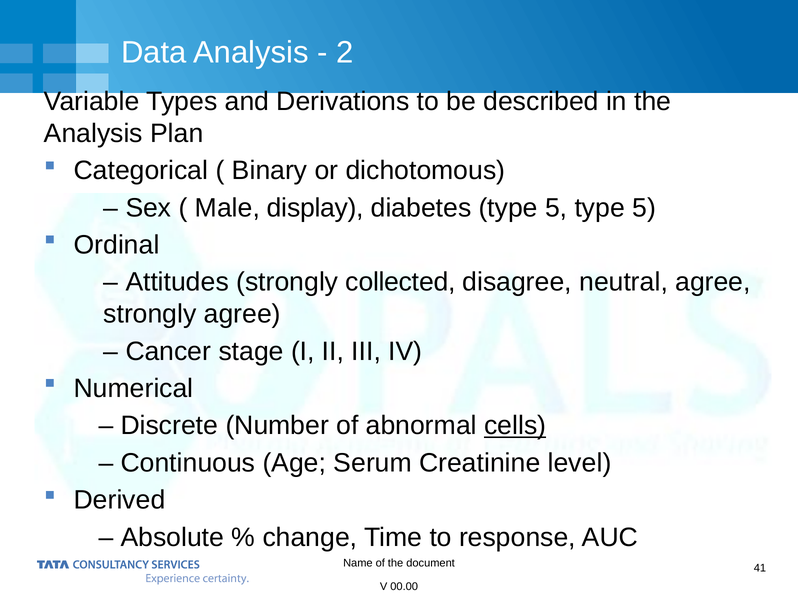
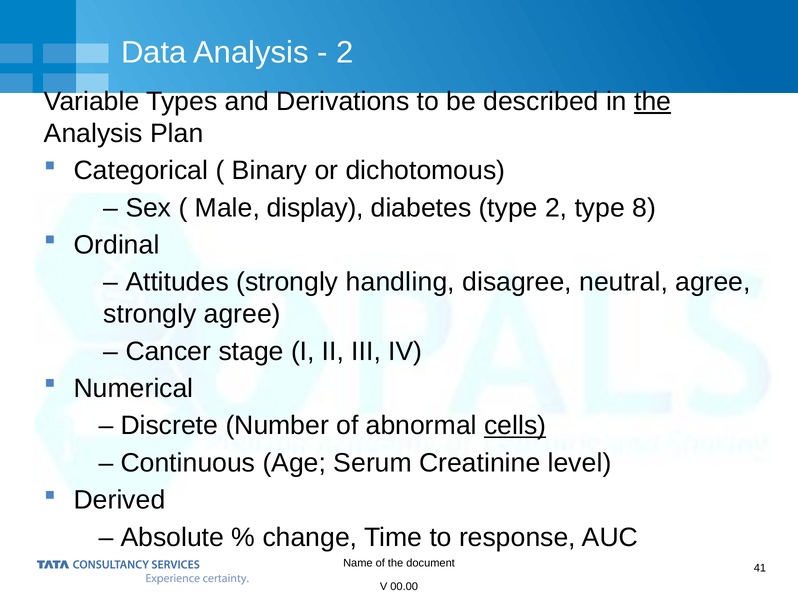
the underline: none -> present (653, 102)
diabetes type 5: 5 -> 2 (556, 208)
5: 5 -> 8 (644, 208)
collected: collected -> handling (400, 282)
